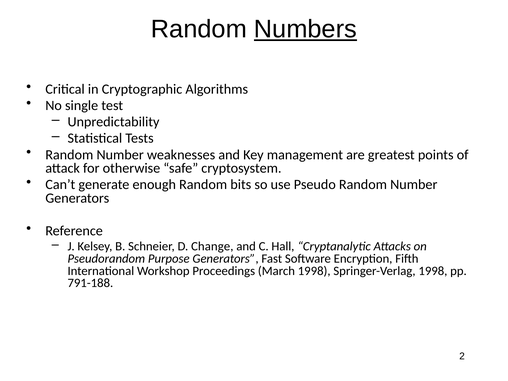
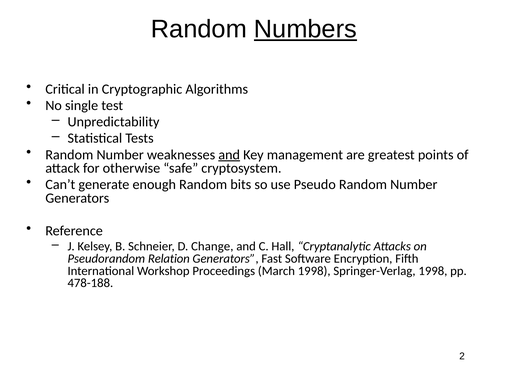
and underline: none -> present (229, 155)
Purpose: Purpose -> Relation (169, 259)
791-188: 791-188 -> 478-188 (90, 283)
